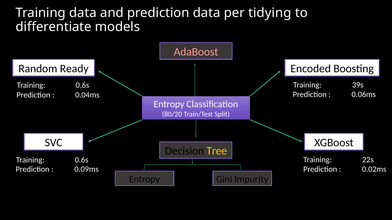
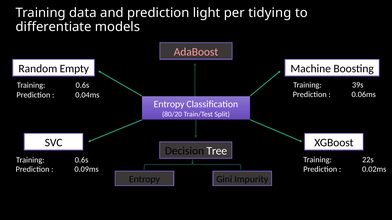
prediction data: data -> light (207, 13)
Ready: Ready -> Empty (74, 69)
Encoded: Encoded -> Machine (311, 69)
Tree colour: yellow -> white (217, 151)
